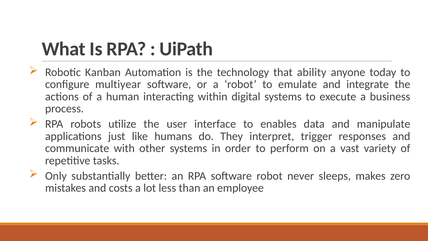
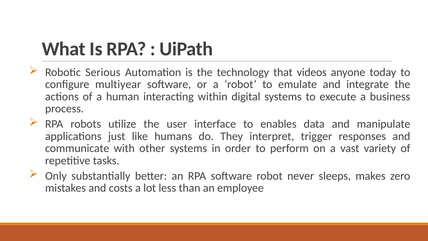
Kanban: Kanban -> Serious (103, 72)
ability: ability -> videos (312, 72)
